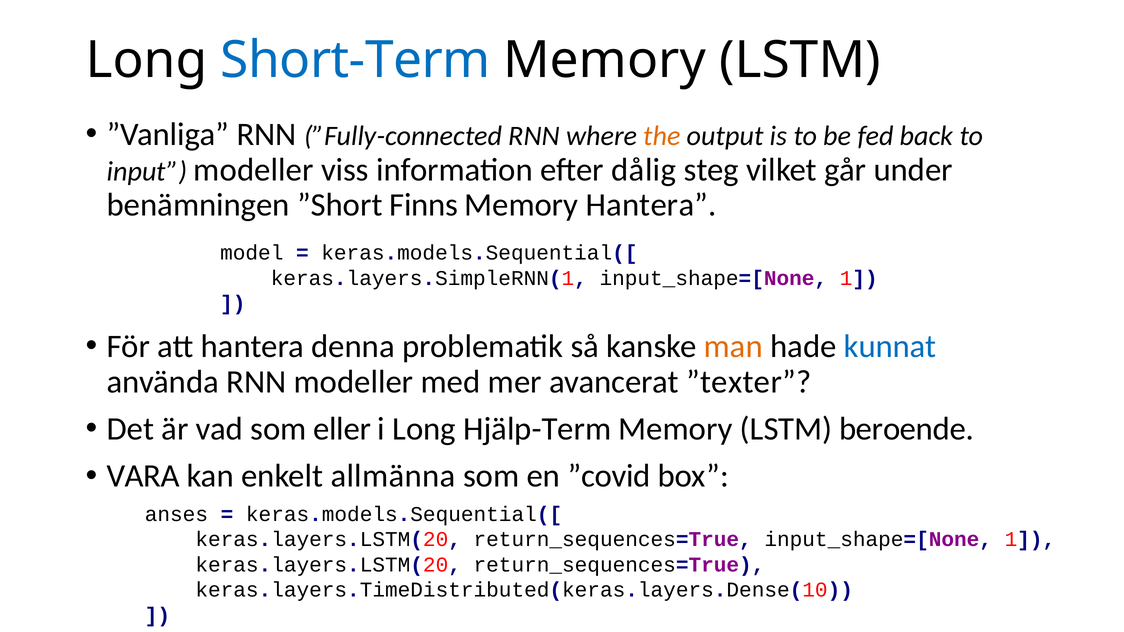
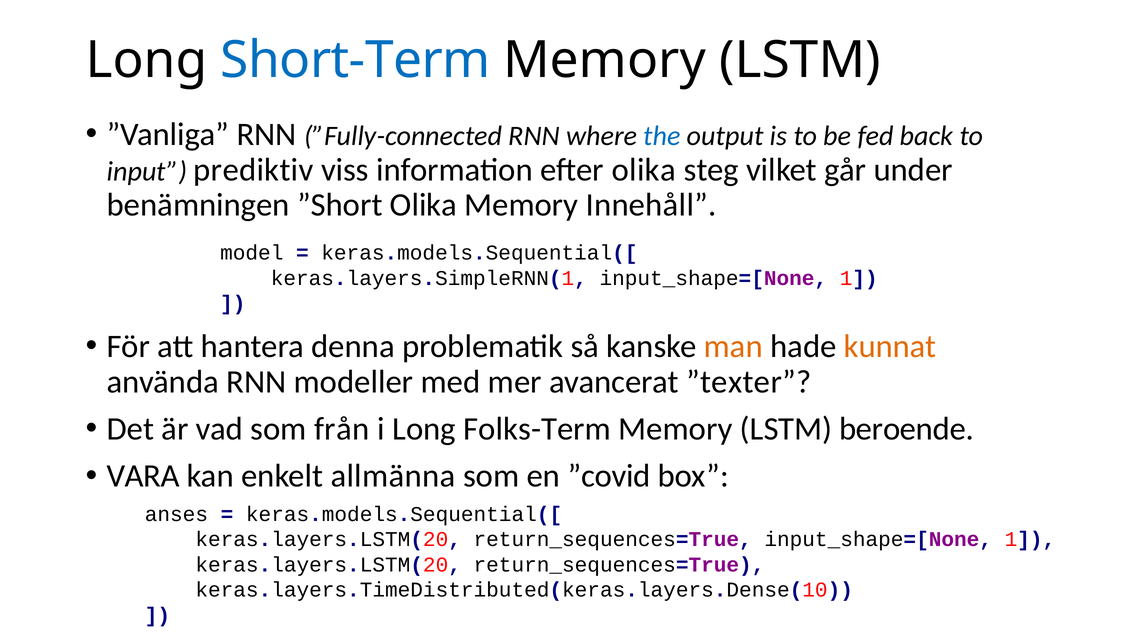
the colour: orange -> blue (662, 136)
input modeller: modeller -> prediktiv (253, 170)
efter dålig: dålig -> olika (644, 170)
”Short Finns: Finns -> Olika (423, 205)
Memory Hantera: Hantera -> Innehåll (651, 205)
kunnat colour: blue -> orange (890, 347)
eller: eller -> från (342, 429)
Hjälp-Term: Hjälp-Term -> Folks-Term (537, 429)
